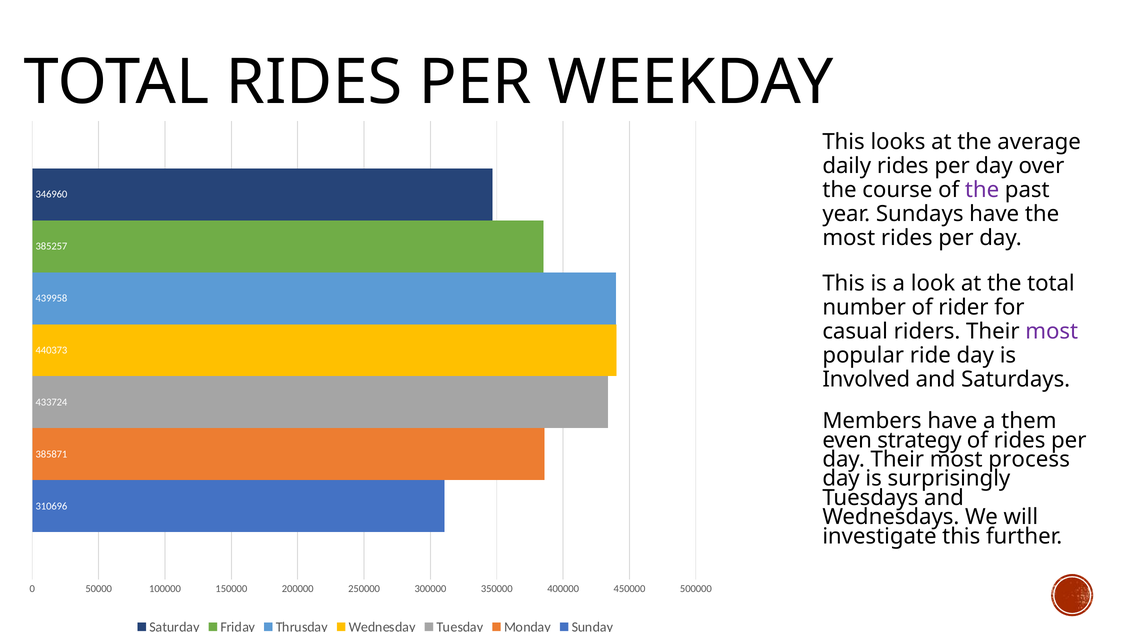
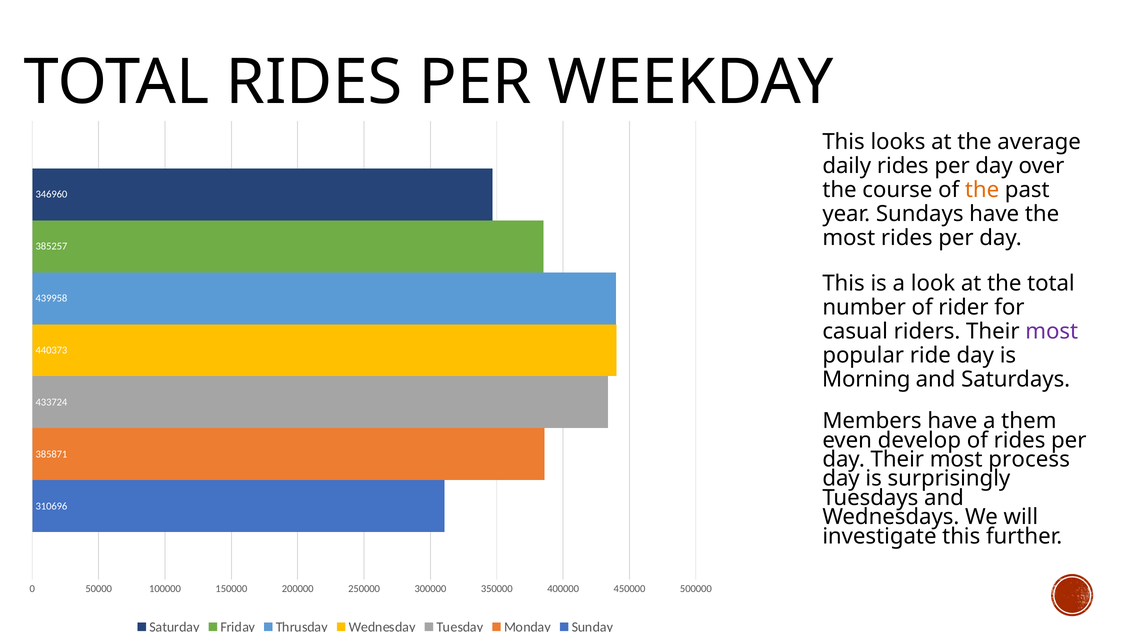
the colour: purple -> orange (982, 190)
Involved: Involved -> Morning (866, 379)
strategy: strategy -> develop (919, 440)
